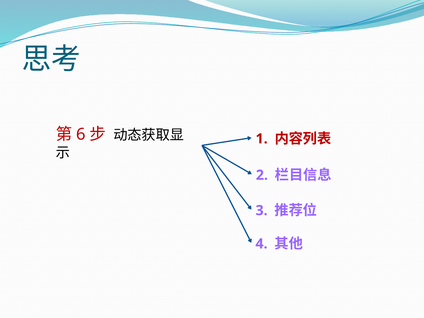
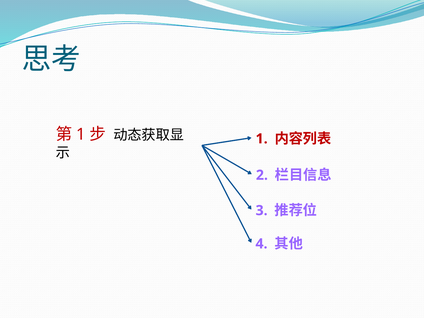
6: 6 -> 1 (81, 135)
